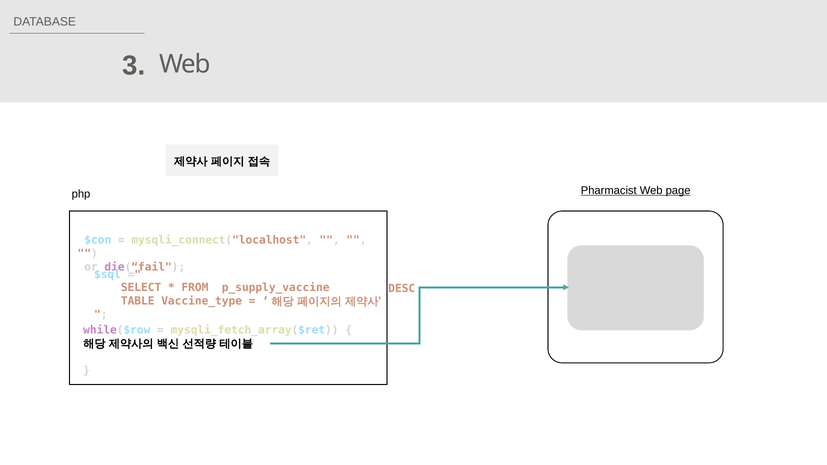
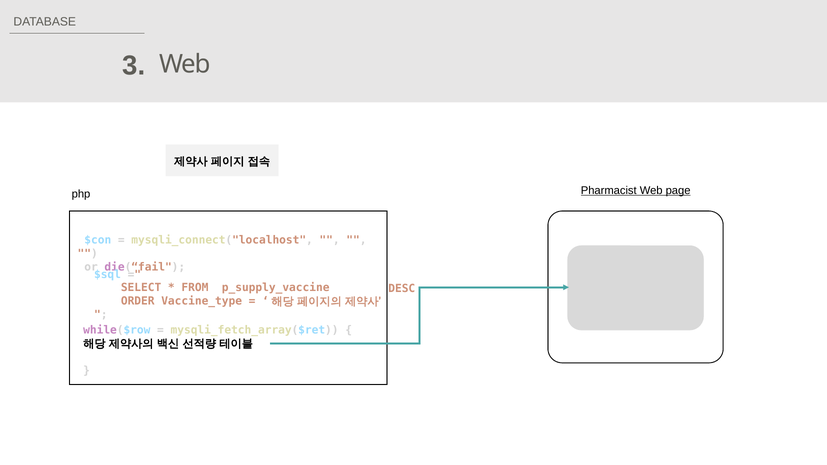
TABLE: TABLE -> ORDER (138, 301)
